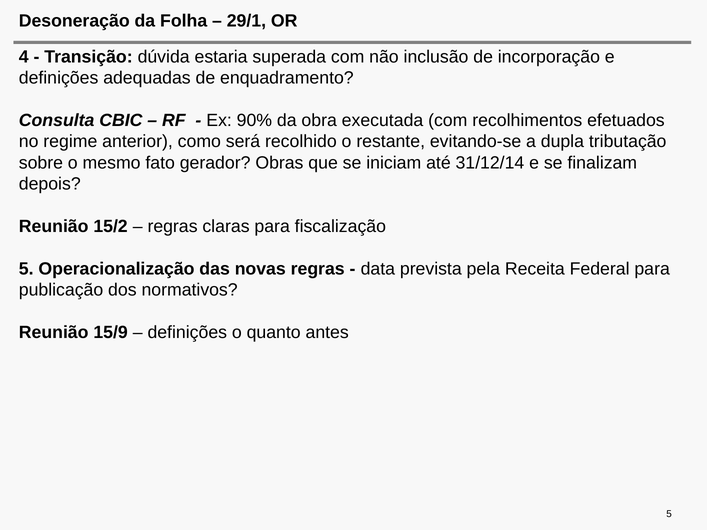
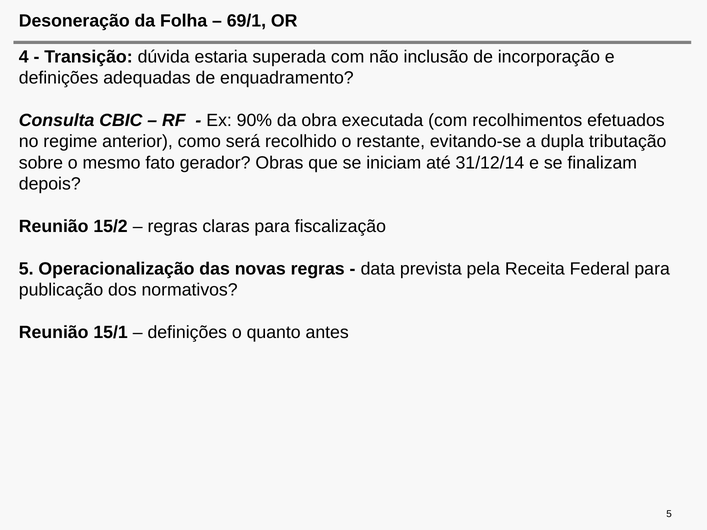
29/1: 29/1 -> 69/1 (246, 21)
15/9: 15/9 -> 15/1 (111, 332)
